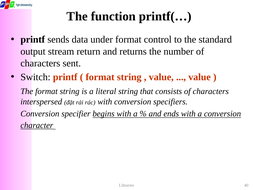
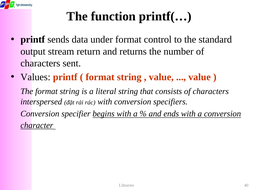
Switch: Switch -> Values (35, 77)
